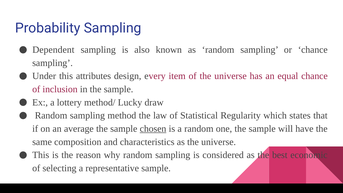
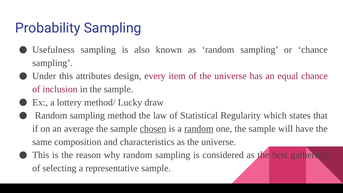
Dependent: Dependent -> Usefulness (53, 50)
random underline: none -> present (199, 129)
economic: economic -> gathering (309, 155)
